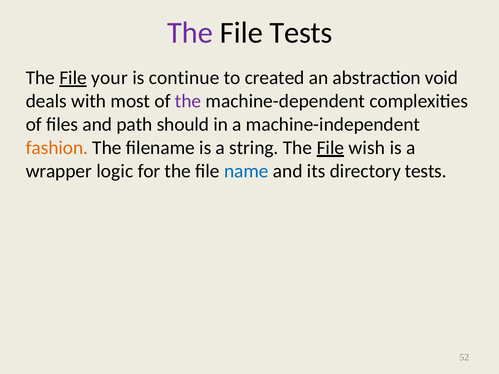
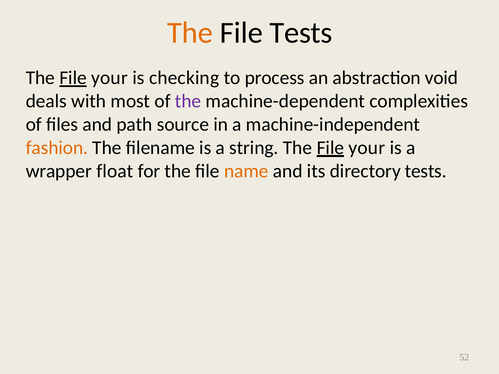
The colour: purple -> orange (190, 33)
continue: continue -> checking (184, 78)
created: created -> process (275, 78)
should: should -> source (183, 124)
string The File wish: wish -> your (367, 148)
logic: logic -> float (115, 171)
name colour: blue -> orange (246, 171)
